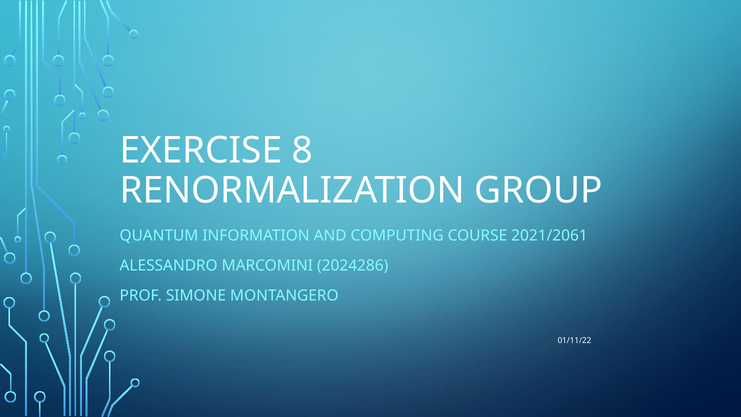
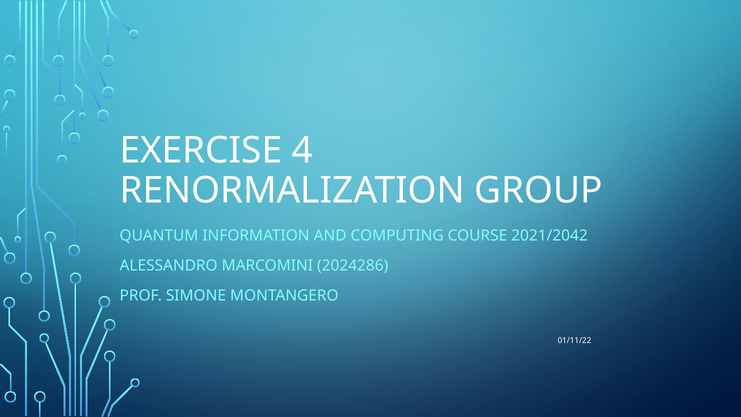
8: 8 -> 4 (302, 150)
2021/2061: 2021/2061 -> 2021/2042 (549, 236)
